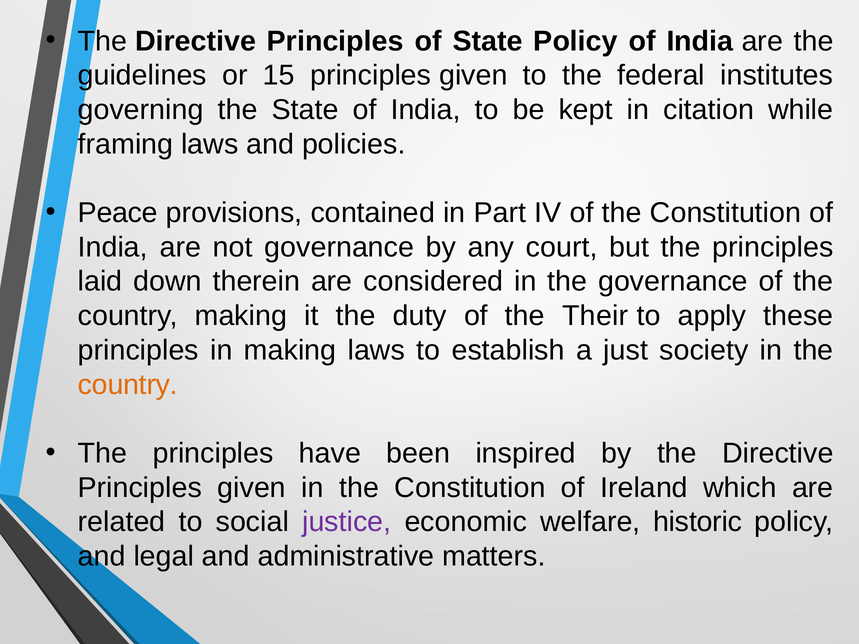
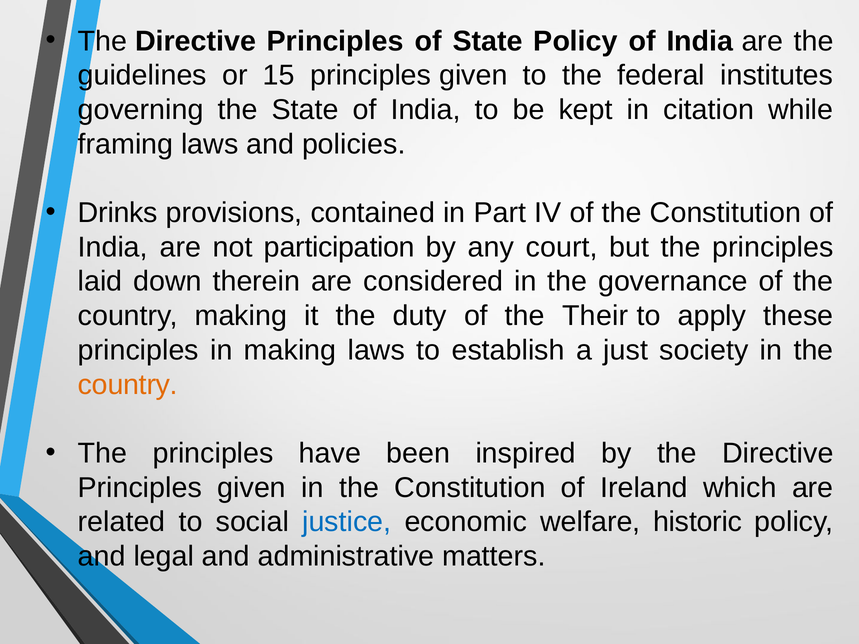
Peace: Peace -> Drinks (118, 213)
not governance: governance -> participation (339, 247)
justice colour: purple -> blue (347, 522)
